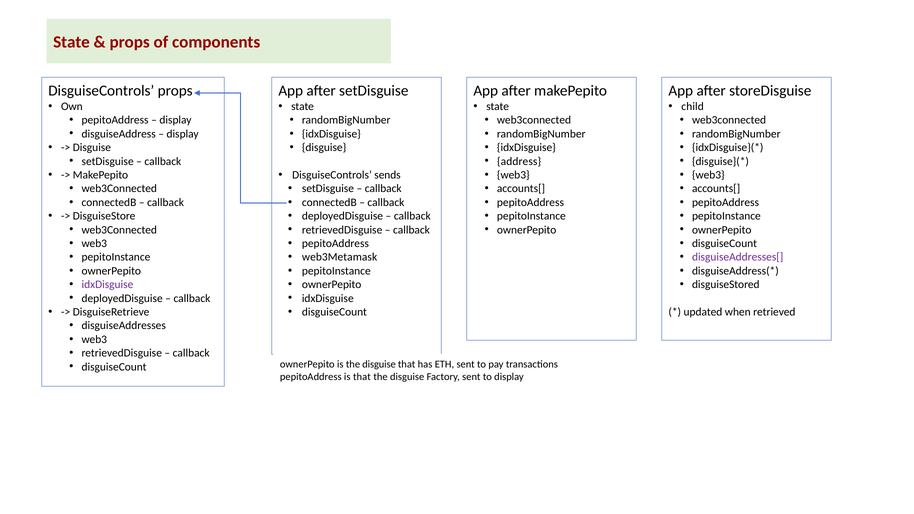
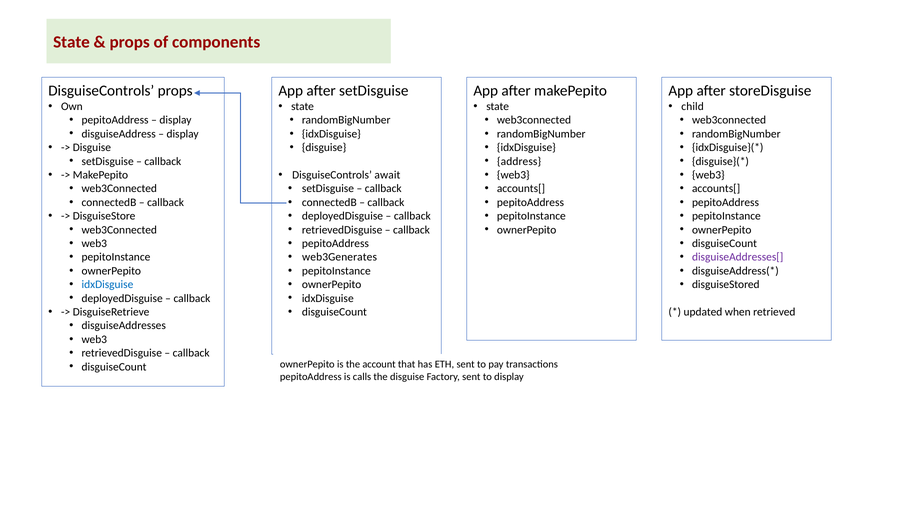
sends: sends -> await (387, 175)
web3Metamask: web3Metamask -> web3Generates (340, 257)
idxDisguise colour: purple -> blue (107, 285)
is the disguise: disguise -> account (379, 365)
is that: that -> calls (362, 377)
